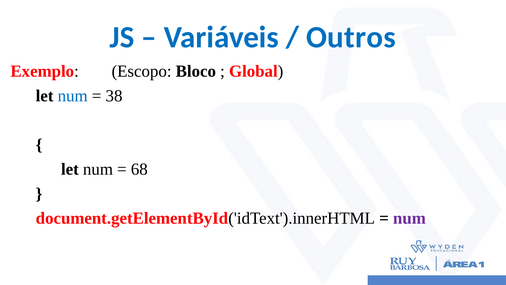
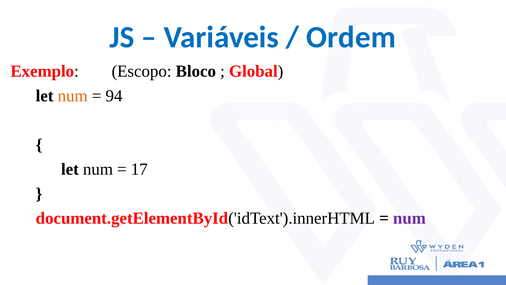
Outros: Outros -> Ordem (351, 37)
num colour: blue -> orange (73, 96)
38: 38 -> 94 (114, 96)
68: 68 -> 17 (139, 169)
